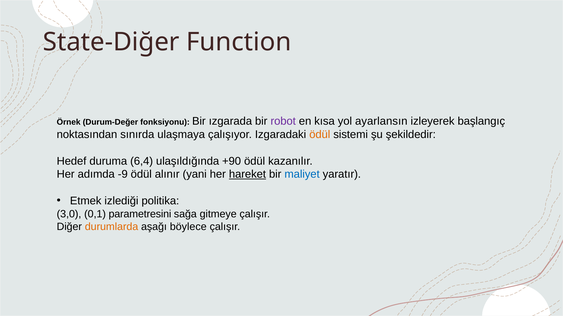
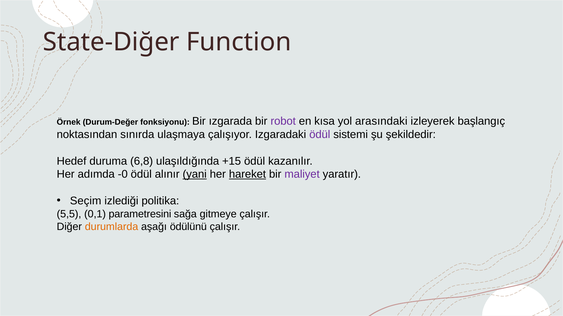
ayarlansın: ayarlansın -> arasındaki (381, 121)
ödül colour: orange -> purple (320, 135)
6,4: 6,4 -> 6,8 (142, 161)
+90: +90 -> +15 (232, 161)
-9: -9 -> -0 (123, 175)
yani underline: none -> present (195, 175)
maliyet colour: blue -> purple (302, 175)
Etmek: Etmek -> Seçim (86, 201)
3,0: 3,0 -> 5,5 (69, 214)
böylece: böylece -> ödülünü (188, 227)
